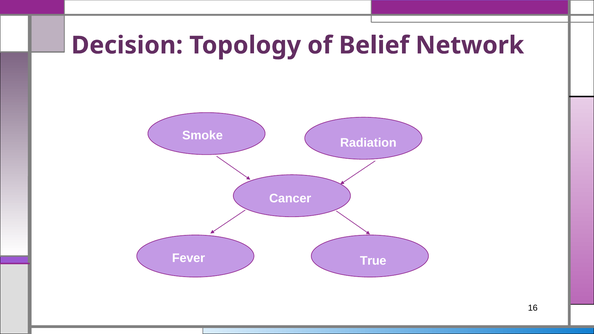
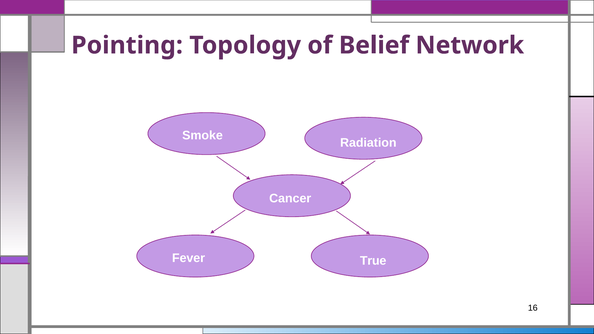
Decision: Decision -> Pointing (127, 45)
